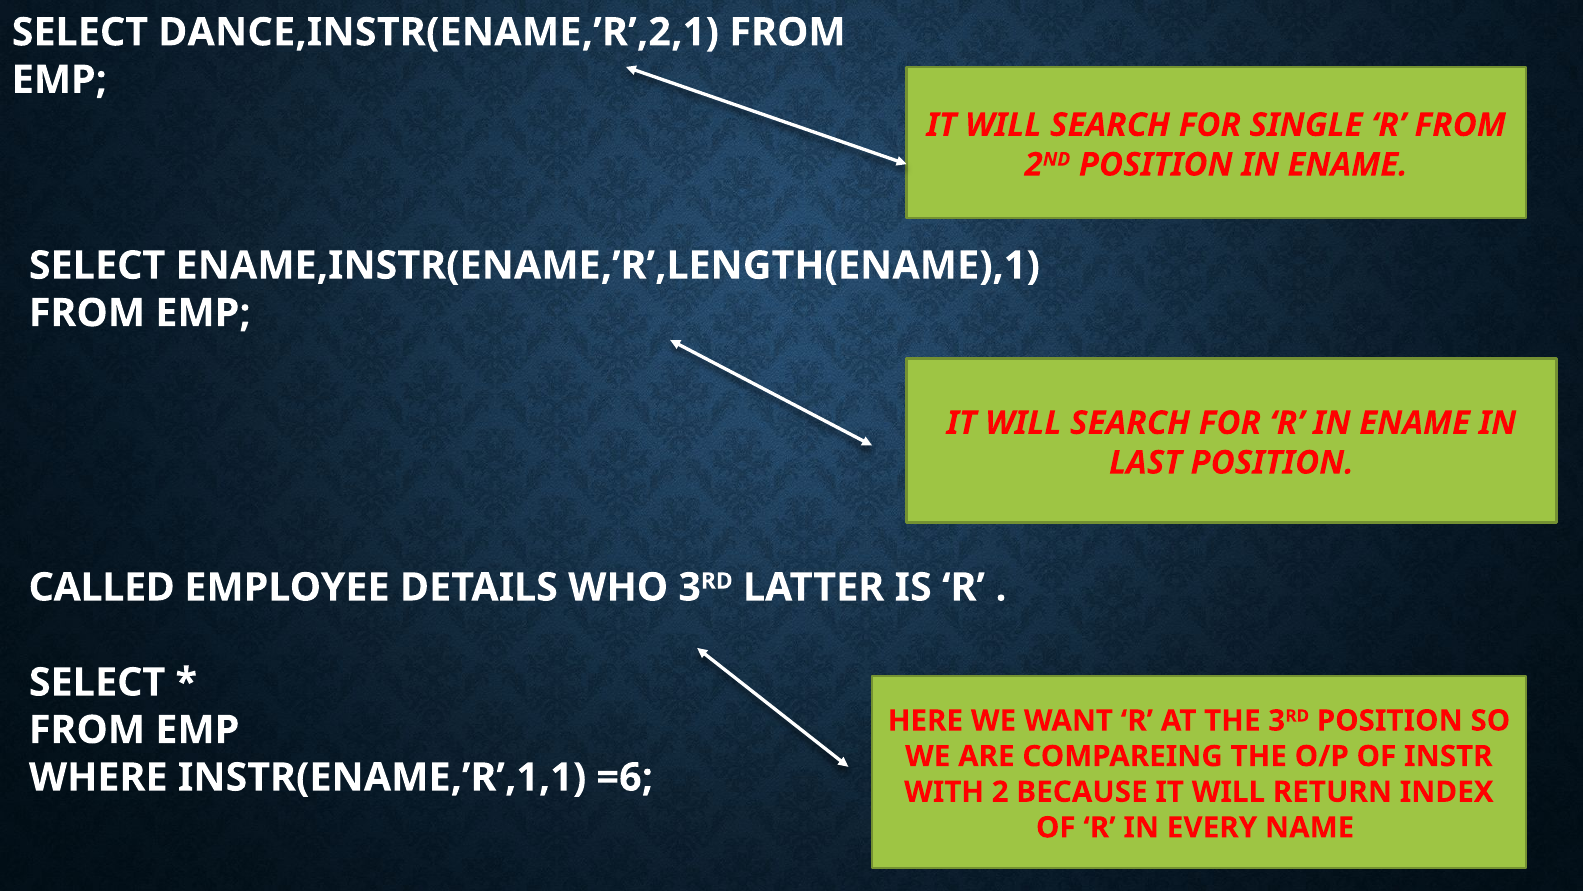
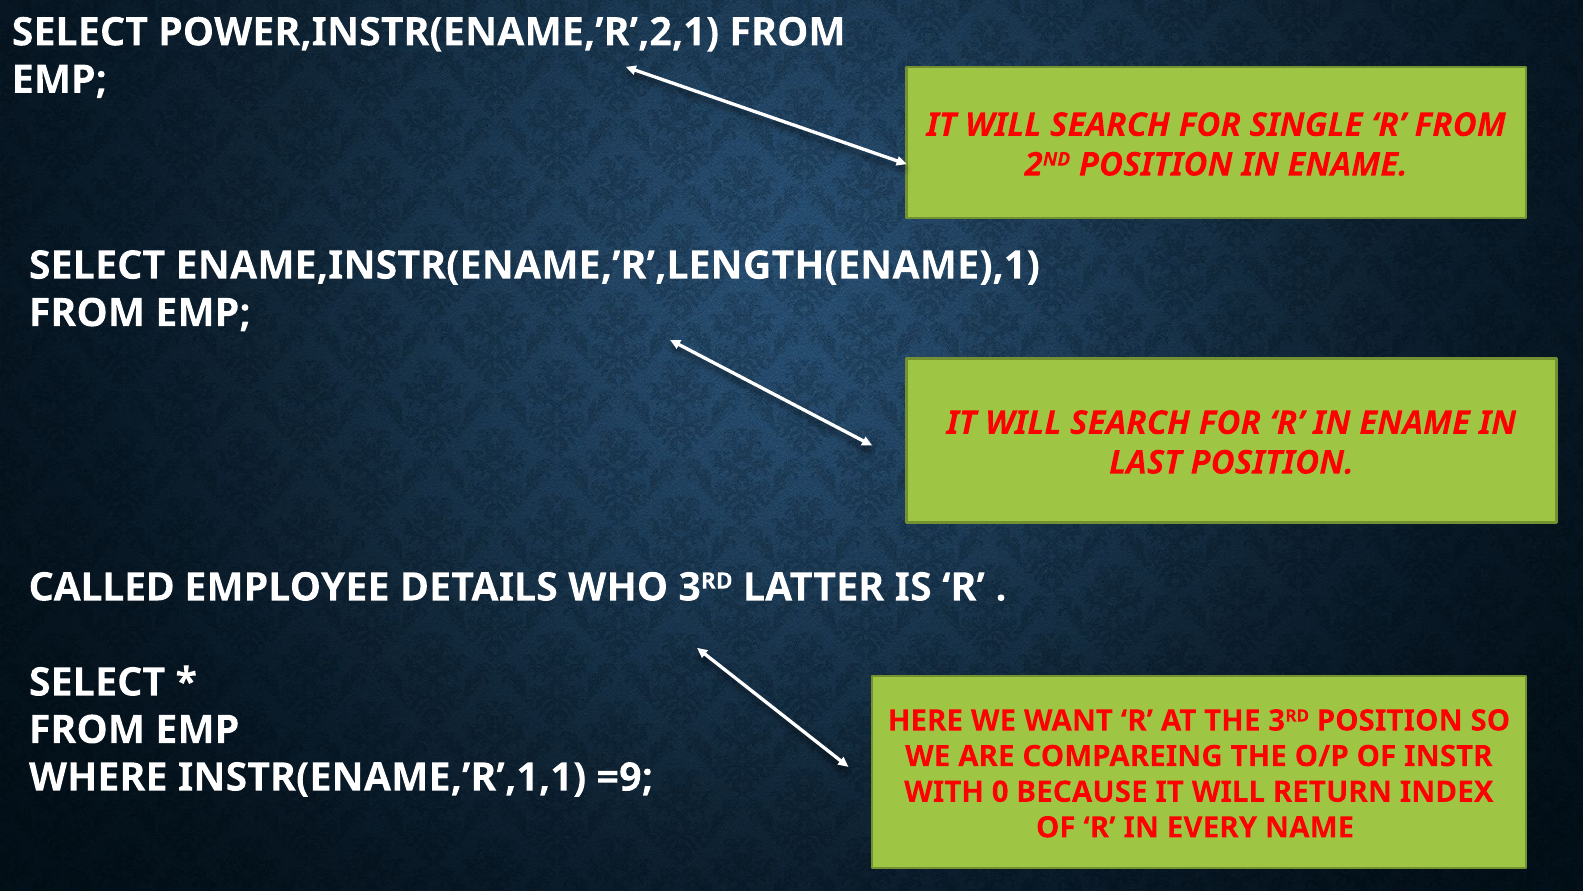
DANCE,INSTR(ENAME,’R’,2,1: DANCE,INSTR(ENAME,’R’,2,1 -> POWER,INSTR(ENAME,’R’,2,1 (439, 32)
=6: =6 -> =9 (625, 777)
2: 2 -> 0 (1000, 792)
